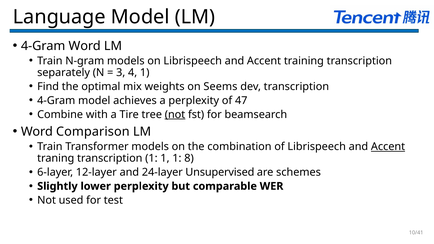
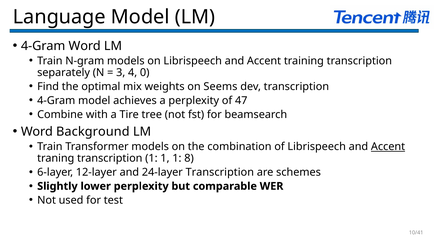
4 1: 1 -> 0 (145, 73)
not underline: present -> none (175, 114)
Comparison: Comparison -> Background (93, 132)
24-layer Unsupervised: Unsupervised -> Transcription (220, 172)
